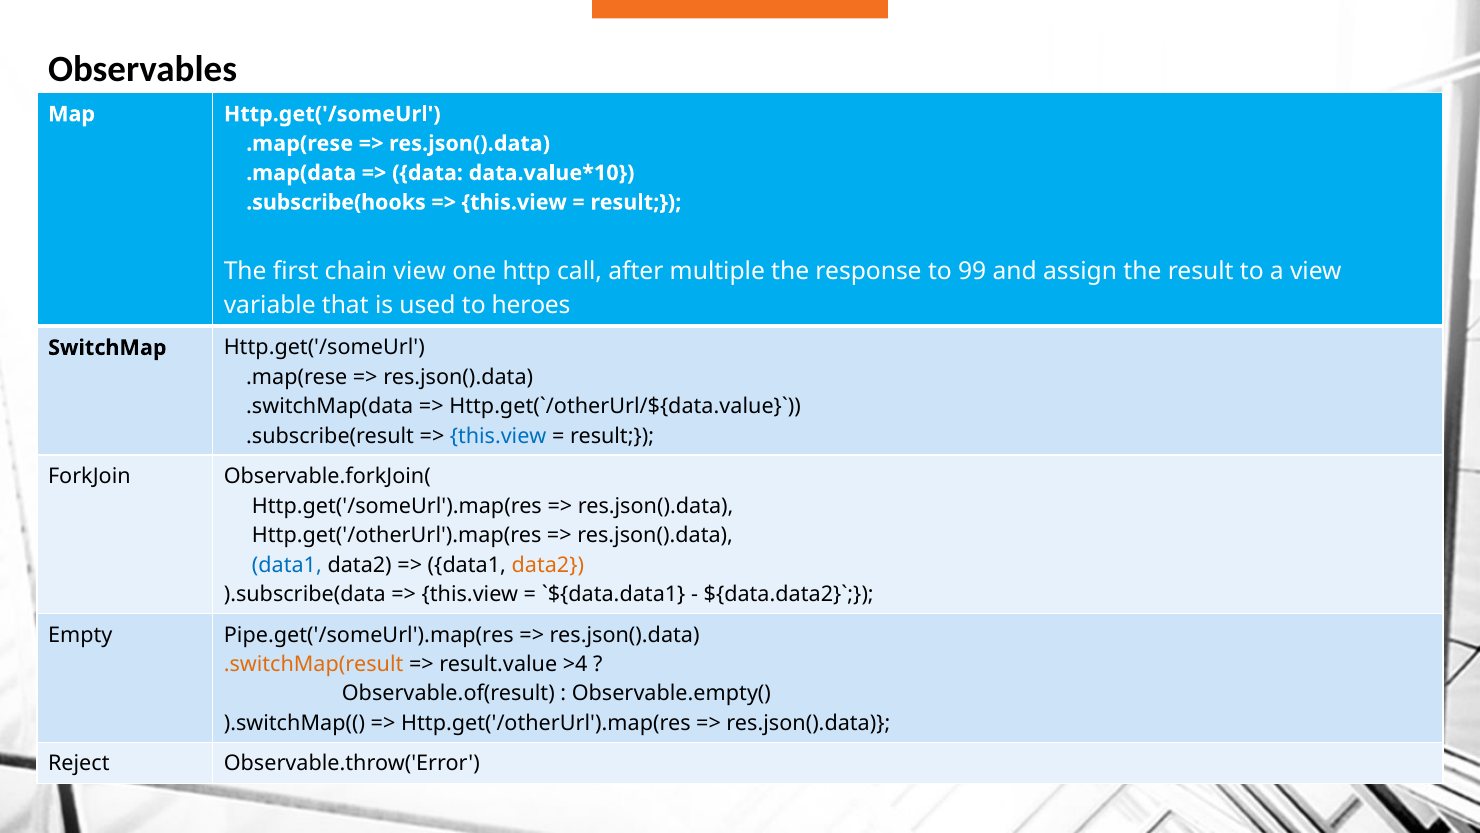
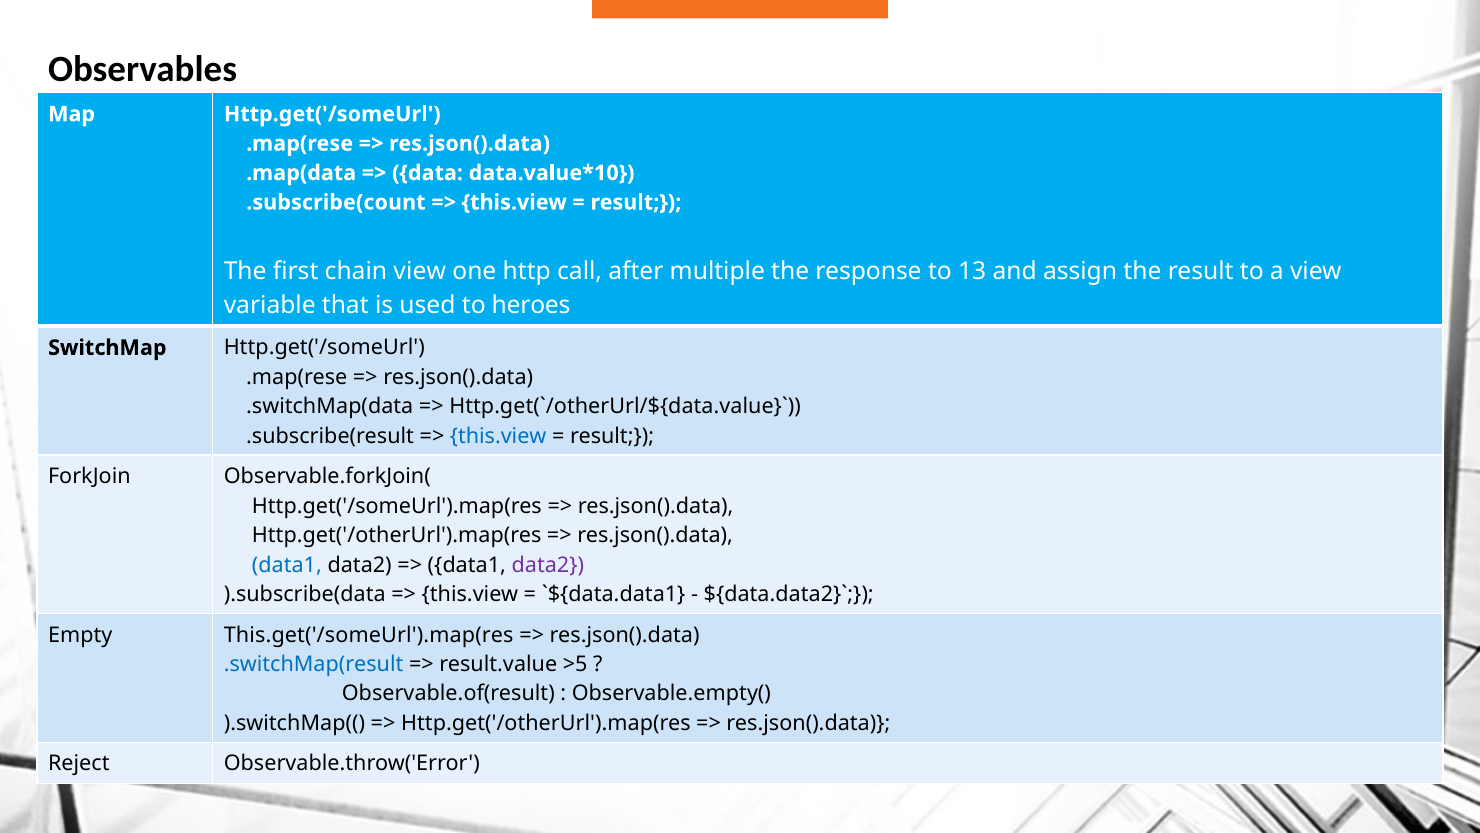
.subscribe(hooks: .subscribe(hooks -> .subscribe(count (336, 202)
99: 99 -> 13 (972, 272)
data2 colour: orange -> purple (548, 565)
Pipe.get('/someUrl').map(res: Pipe.get('/someUrl').map(res -> This.get('/someUrl').map(res (369, 635)
.switchMap(result colour: orange -> blue (314, 664)
>4: >4 -> >5 (575, 664)
